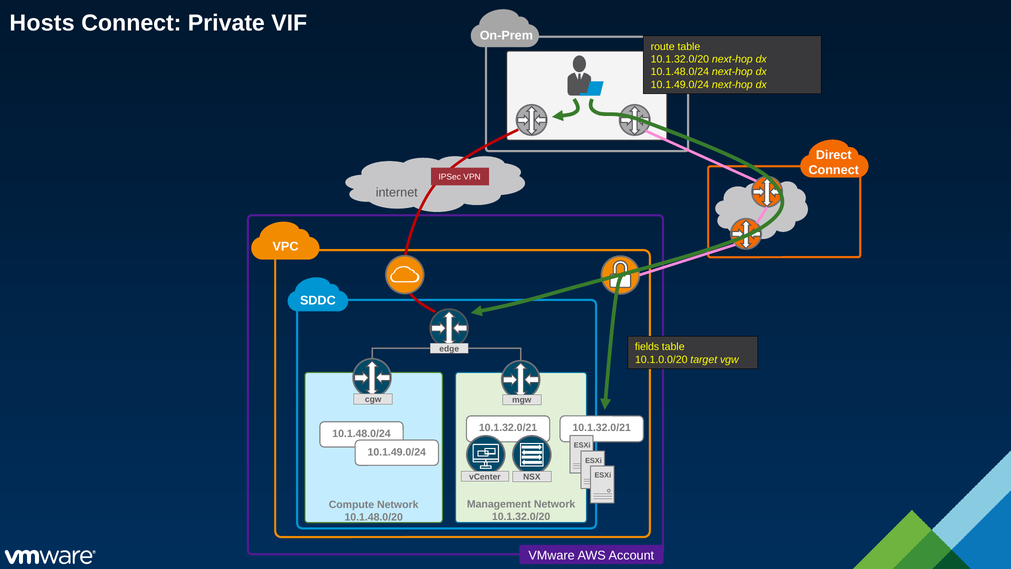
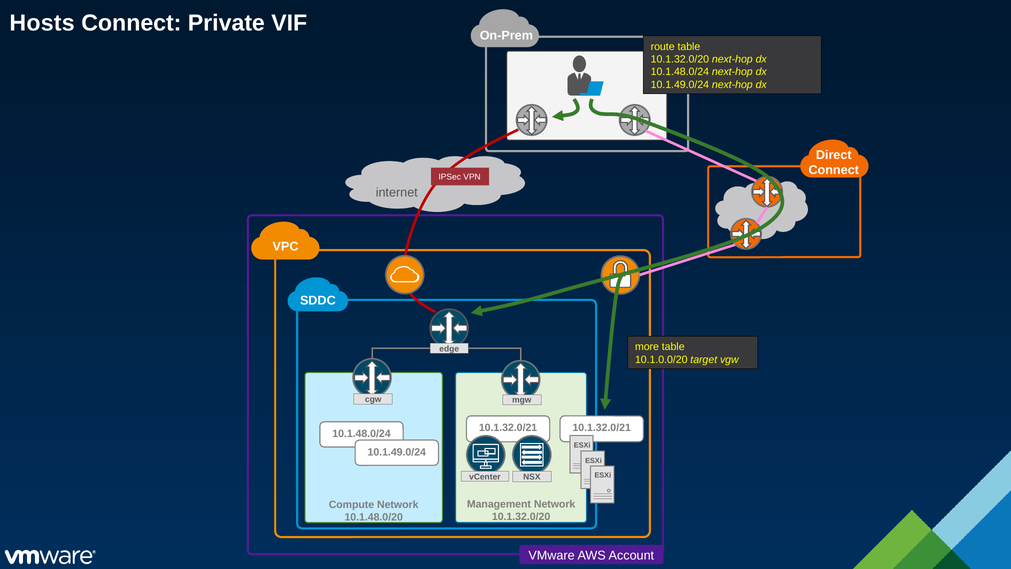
fields: fields -> more (647, 347)
